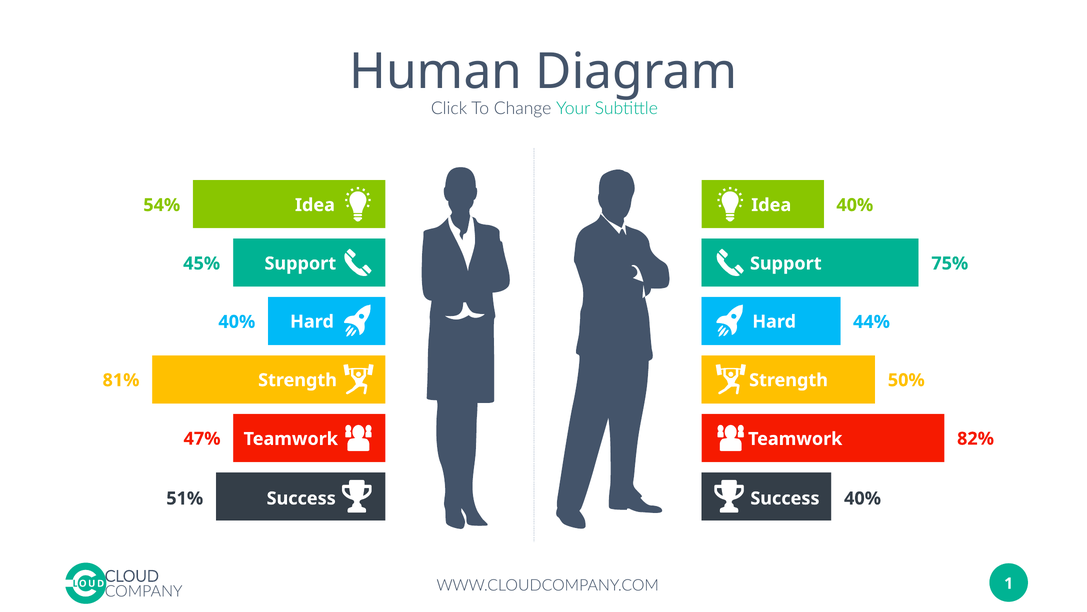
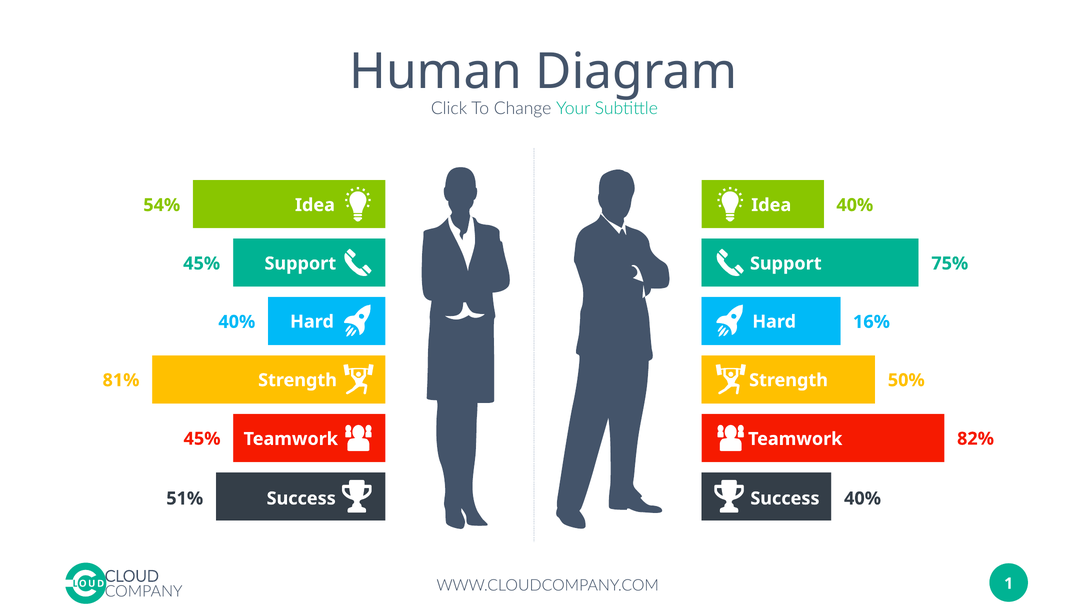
44%: 44% -> 16% (871, 322)
47%: 47% -> 45% (202, 438)
